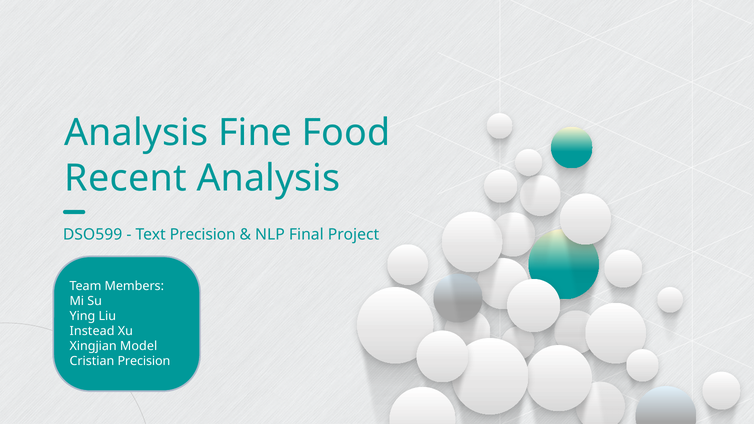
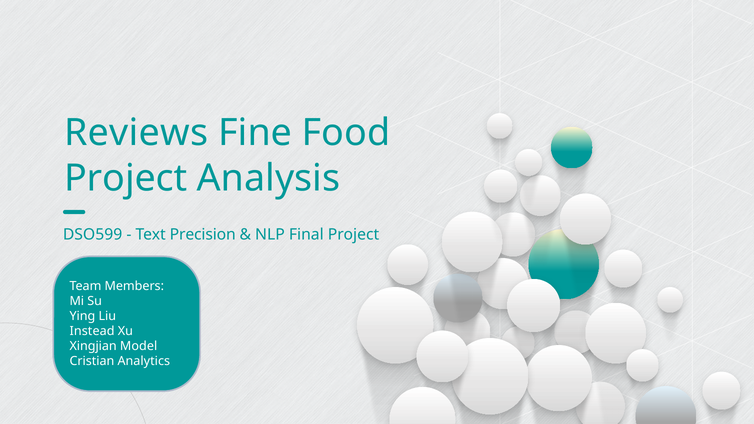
Analysis: Analysis -> Reviews (136, 133)
Recent: Recent -> Project (126, 178)
Cristian Precision: Precision -> Analytics (144, 361)
